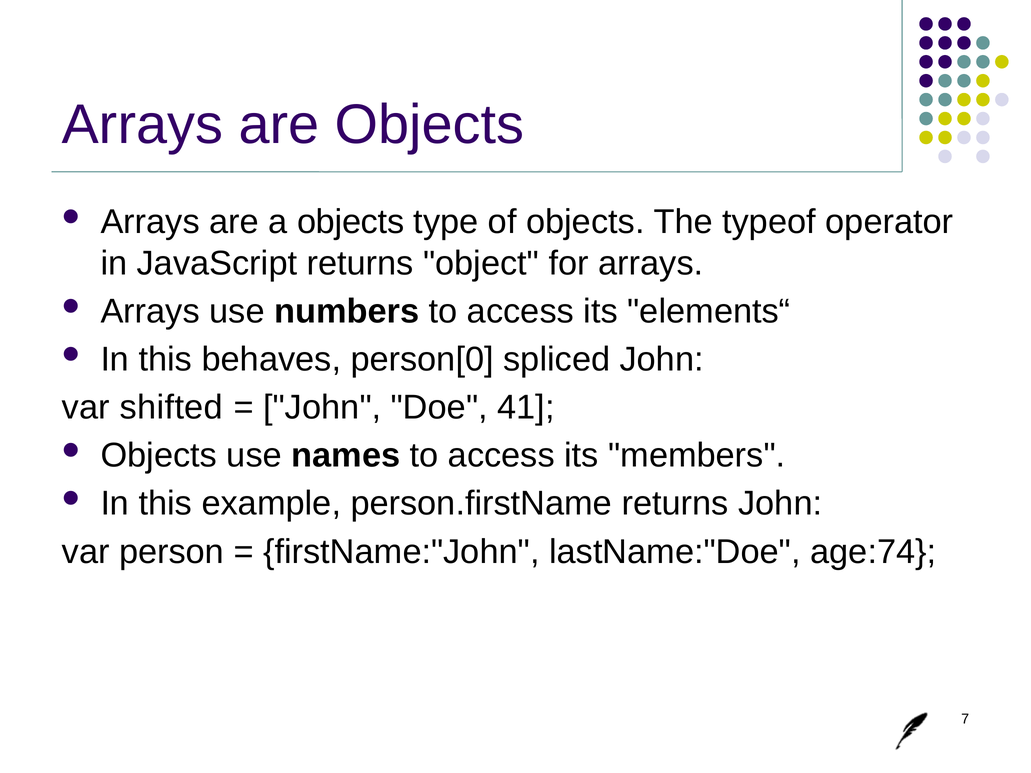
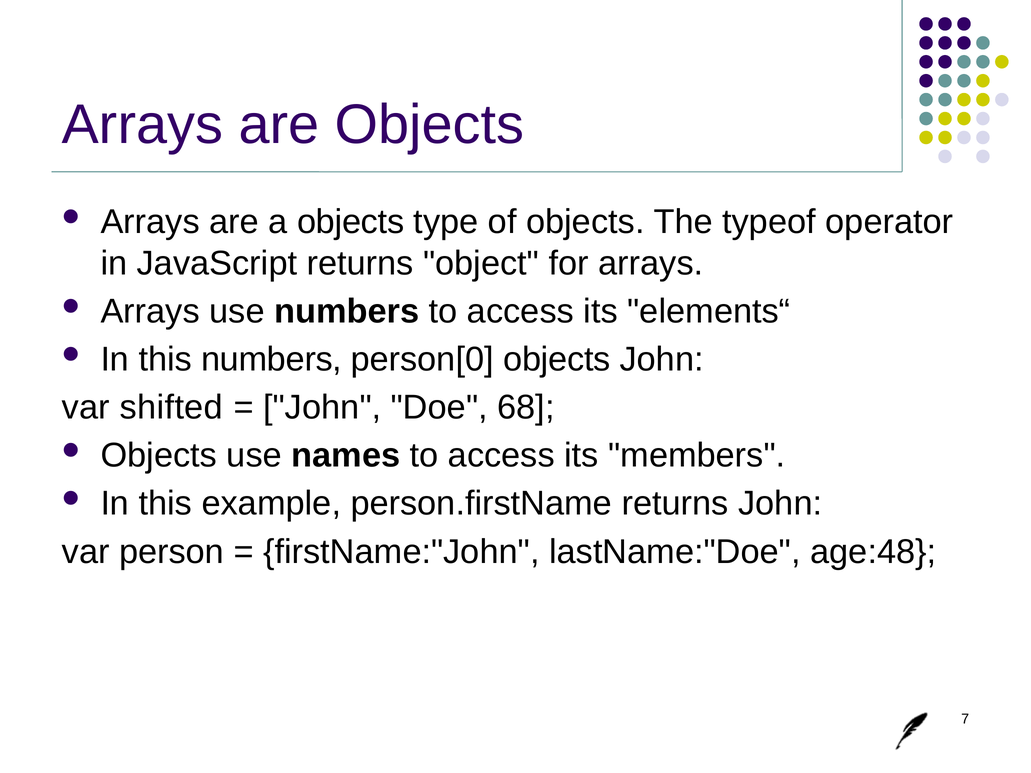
this behaves: behaves -> numbers (272, 359)
person[0 spliced: spliced -> objects (557, 359)
41: 41 -> 68 (526, 408)
age:74: age:74 -> age:48 (873, 552)
